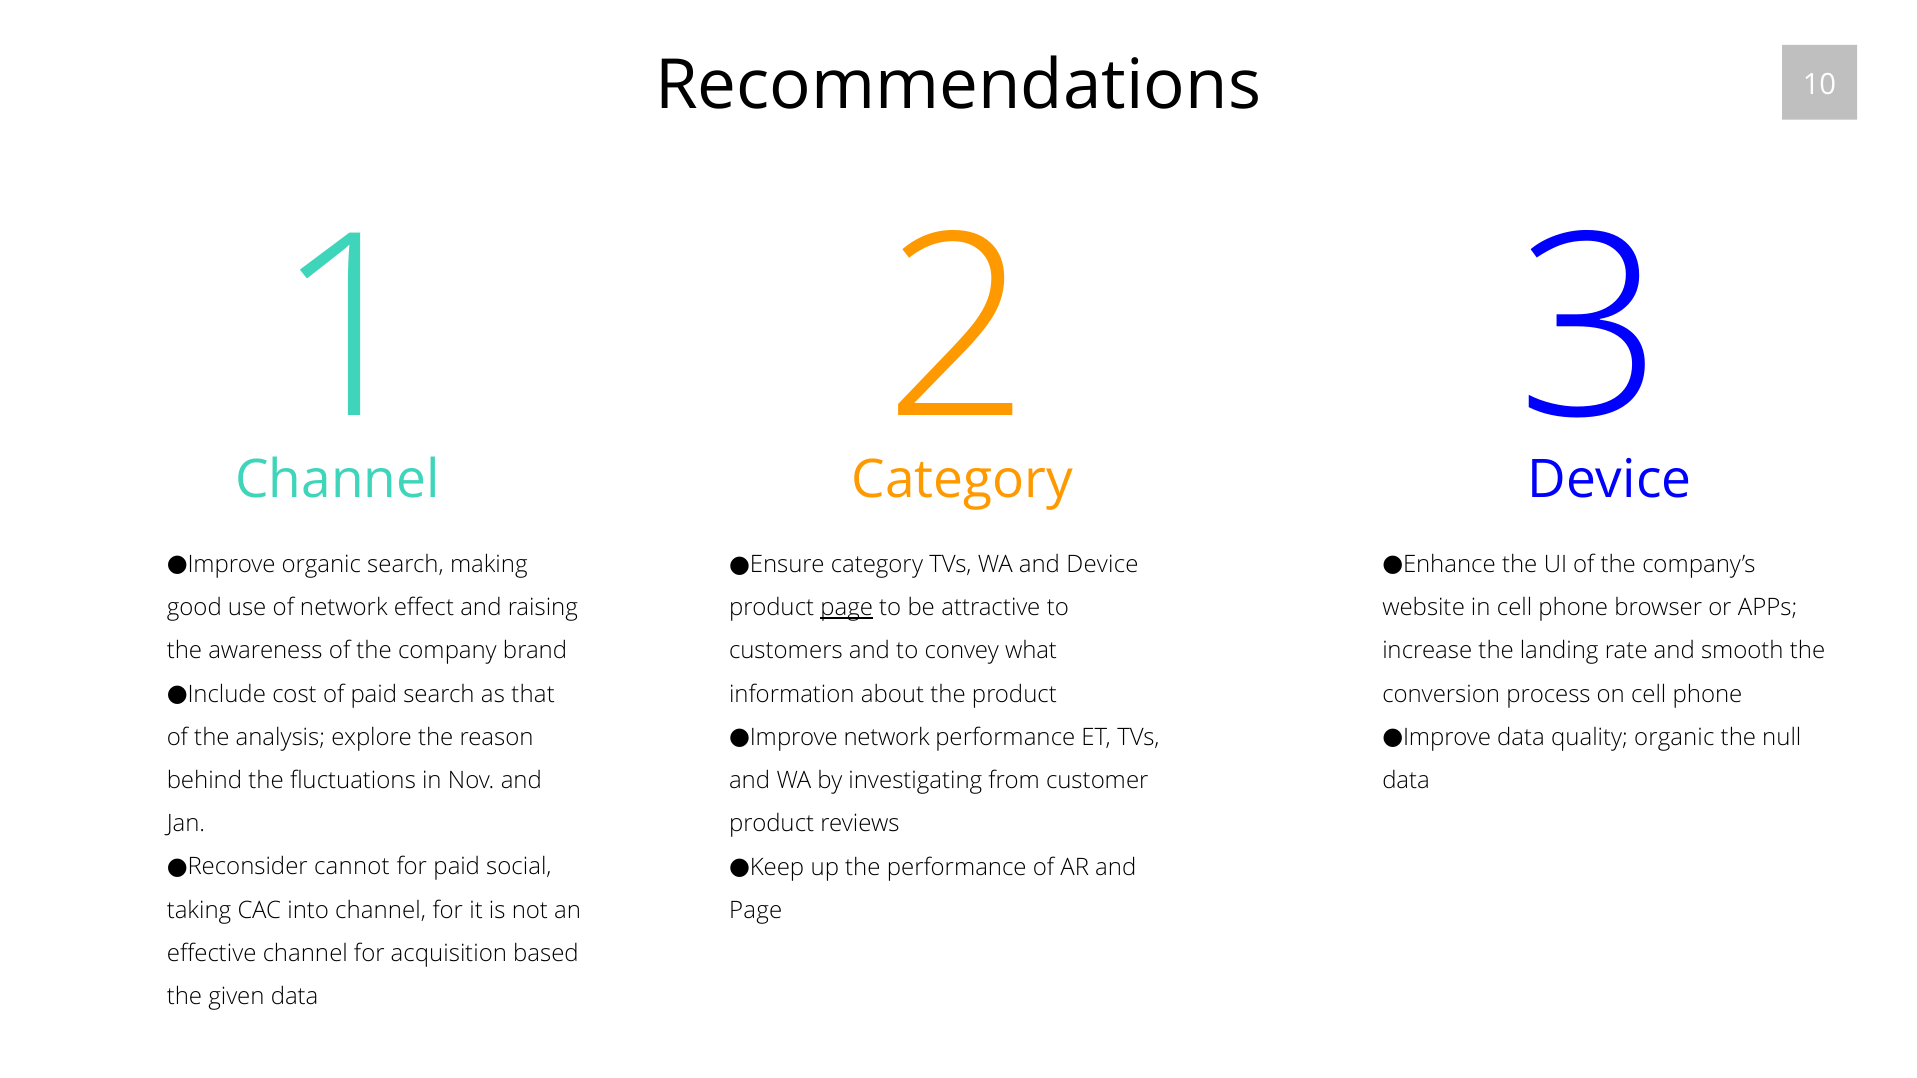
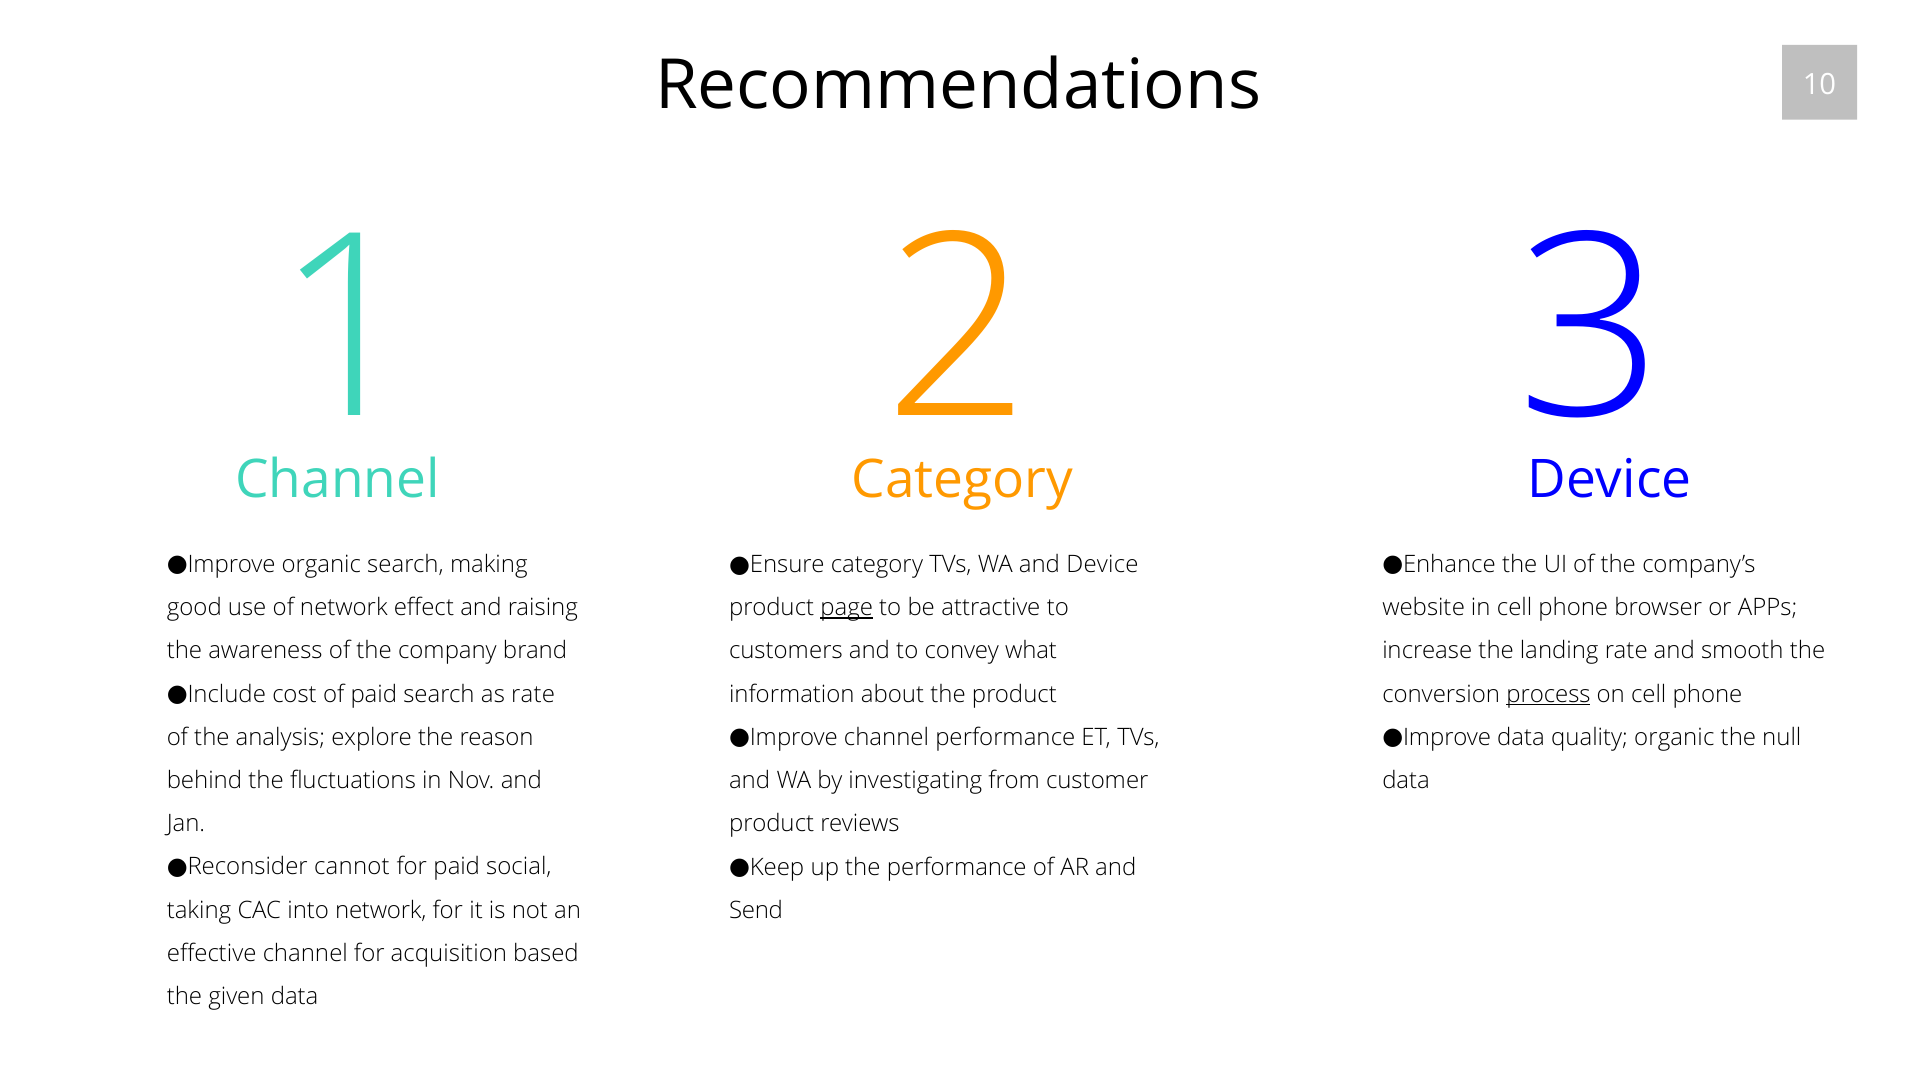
as that: that -> rate (533, 694)
process underline: none -> present (1548, 694)
network: network -> channel (886, 738)
into channel: channel -> network (381, 911)
Page: Page -> Send (756, 911)
